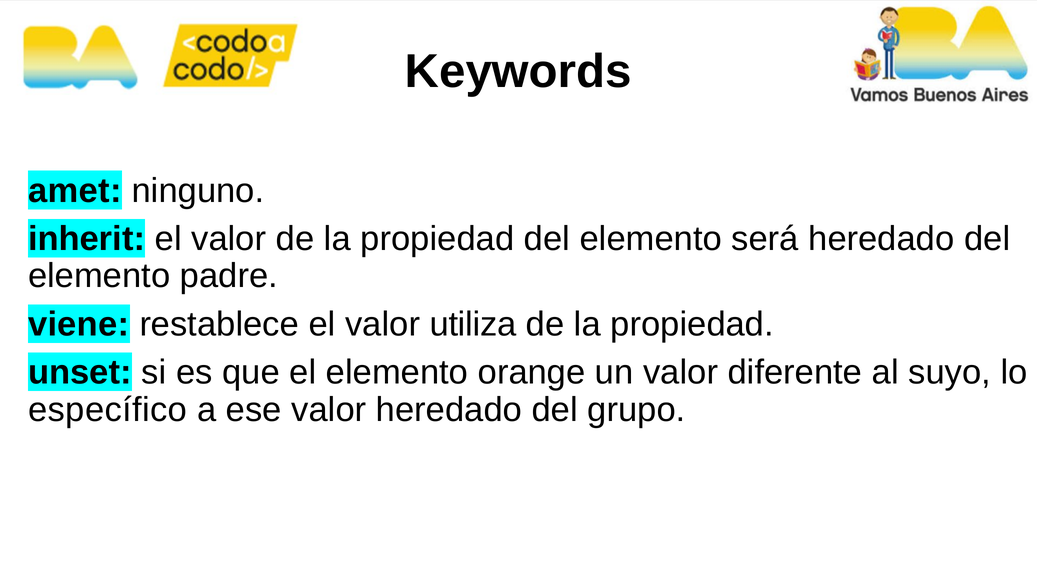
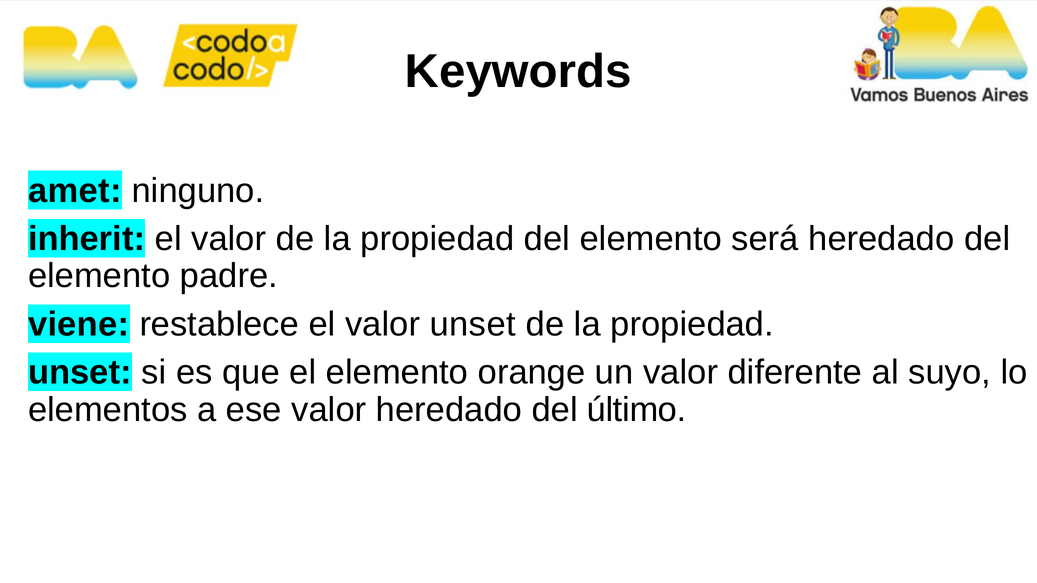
valor utiliza: utiliza -> unset (473, 324)
específico: específico -> elementos (108, 410)
grupo: grupo -> último (637, 410)
